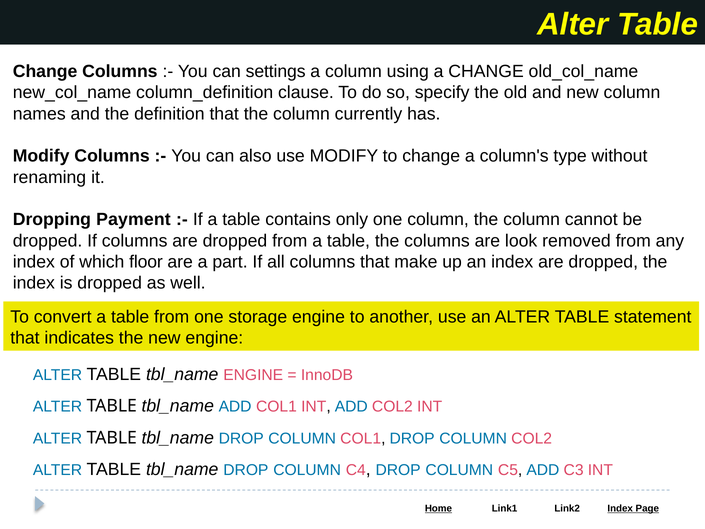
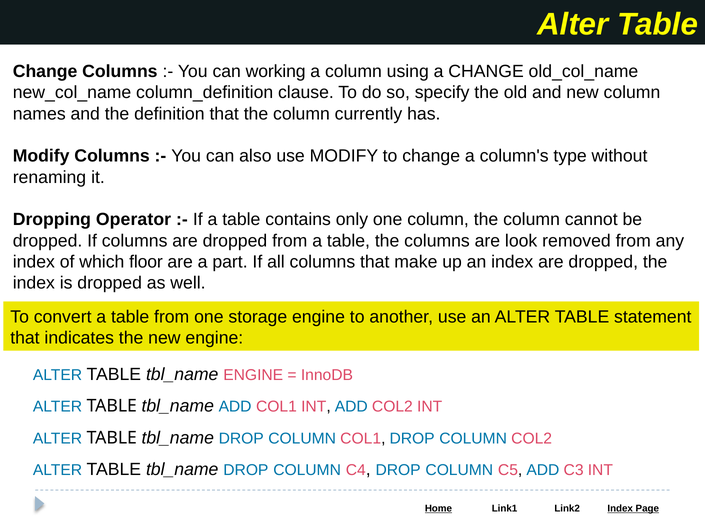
settings: settings -> working (276, 71)
Payment: Payment -> Operator (134, 220)
